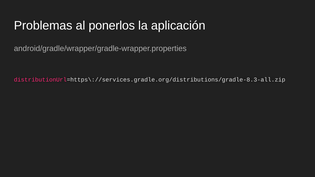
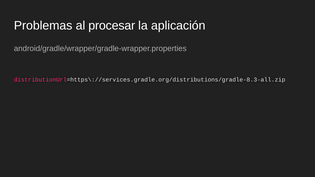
ponerlos: ponerlos -> procesar (112, 26)
